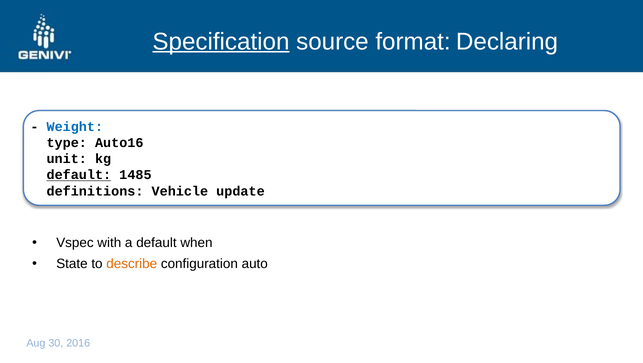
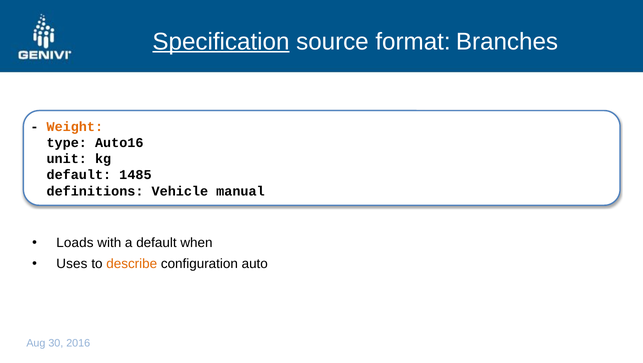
Declaring: Declaring -> Branches (507, 42)
Weight colour: blue -> orange (75, 127)
default underline: present -> none (79, 175)
update: update -> manual (240, 191)
Vspec: Vspec -> Loads (75, 243)
State: State -> Uses (72, 264)
